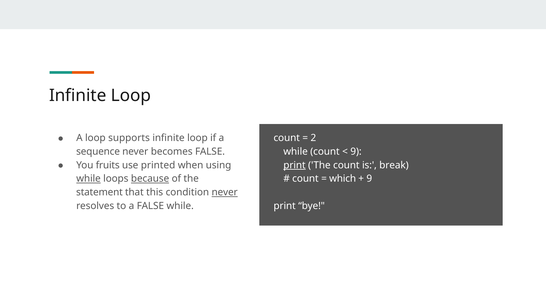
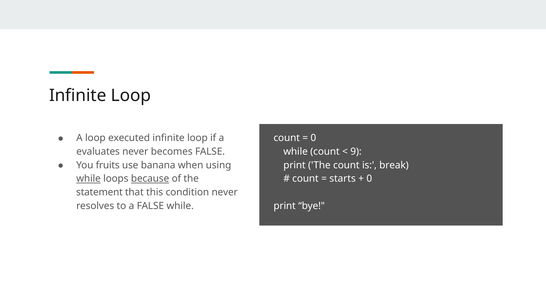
supports: supports -> executed (129, 138)
2: 2 -> 0 (313, 138)
sequence: sequence -> evaluates (98, 152)
printed: printed -> banana (158, 165)
print underline: present -> none (295, 165)
which: which -> starts (343, 179)
9: 9 -> 0 (369, 179)
never underline: present -> none (225, 192)
